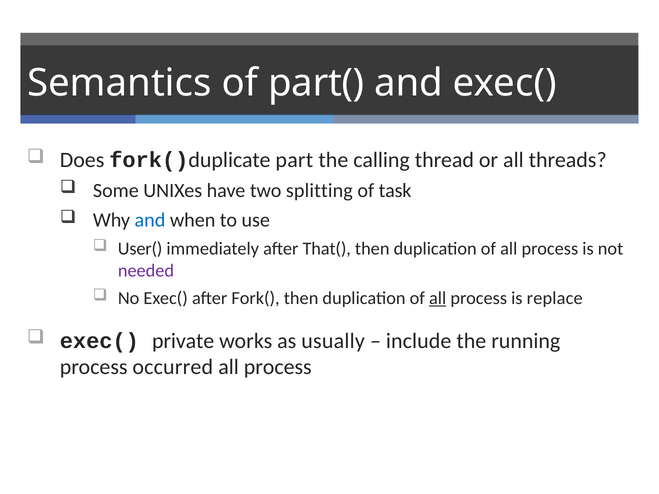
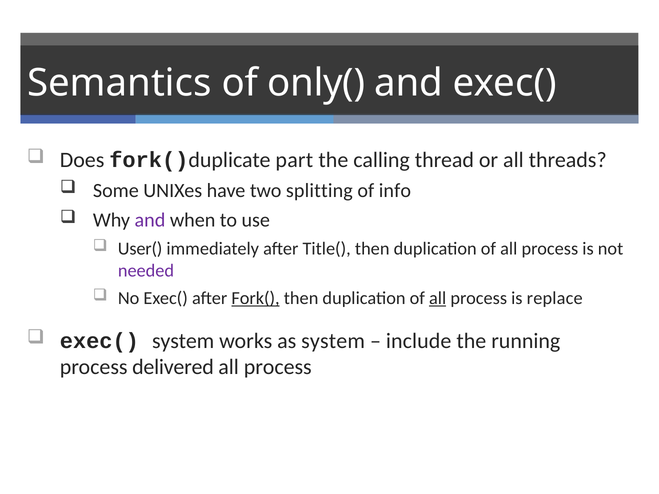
part(: part( -> only( (316, 83)
task: task -> info (395, 191)
and colour: blue -> purple (150, 220)
That(: That( -> Title( (327, 249)
Fork( underline: none -> present (256, 298)
exec( private: private -> system (183, 341)
as usually: usually -> system (333, 341)
occurred: occurred -> delivered (173, 367)
